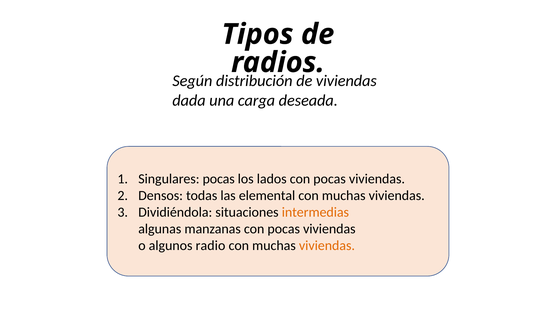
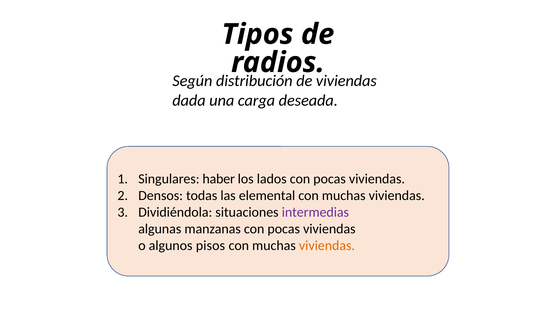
Singulares pocas: pocas -> haber (219, 179)
intermedias colour: orange -> purple (315, 212)
radio: radio -> pisos (210, 245)
